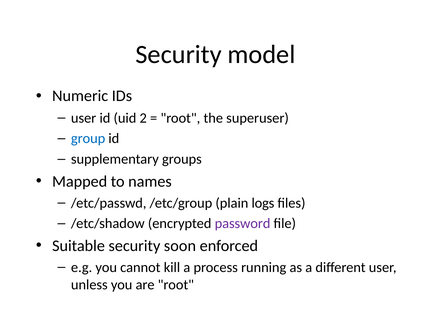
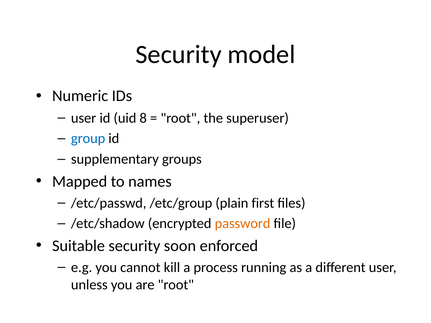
2: 2 -> 8 (143, 118)
logs: logs -> first (263, 203)
password colour: purple -> orange (243, 224)
